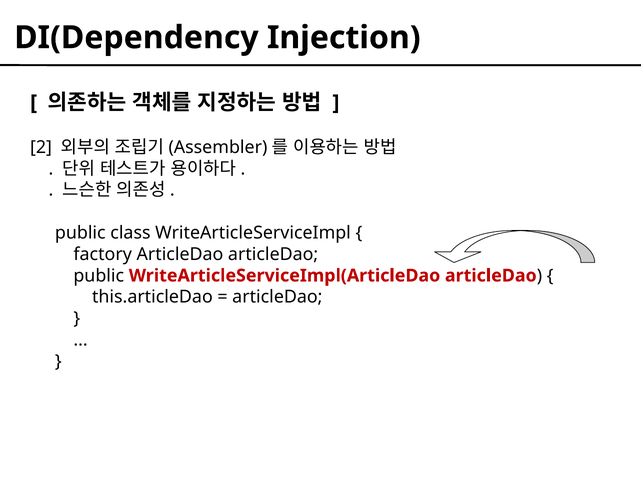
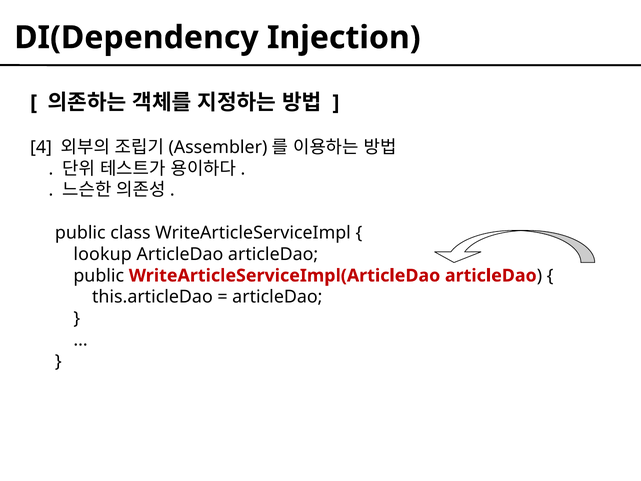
2: 2 -> 4 (41, 147)
factory: factory -> lookup (103, 254)
